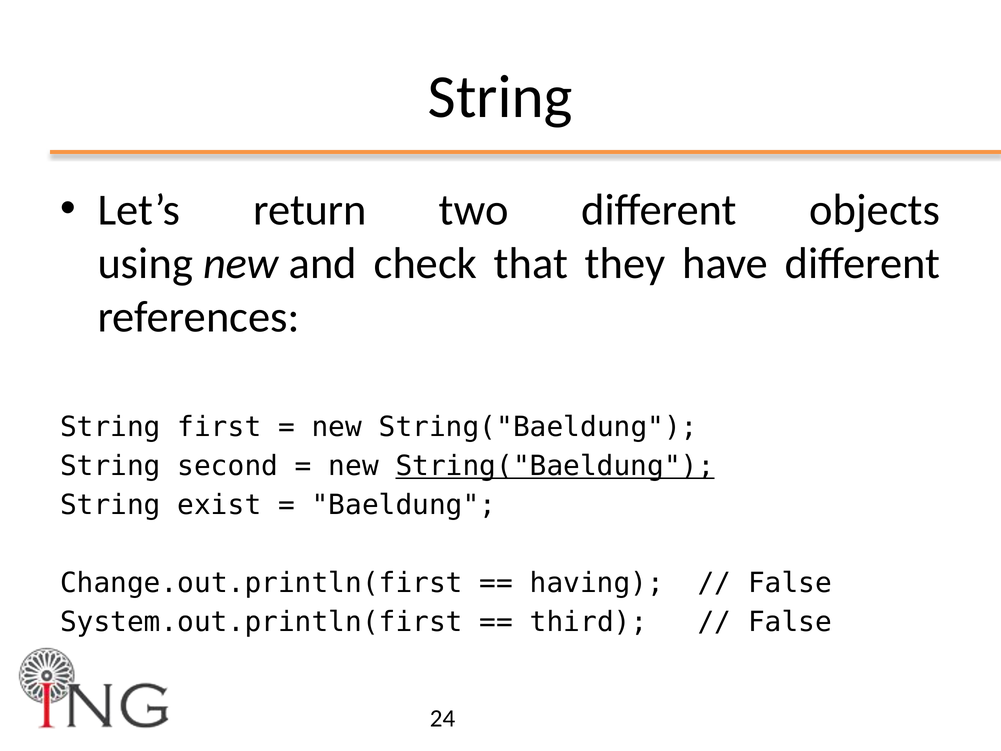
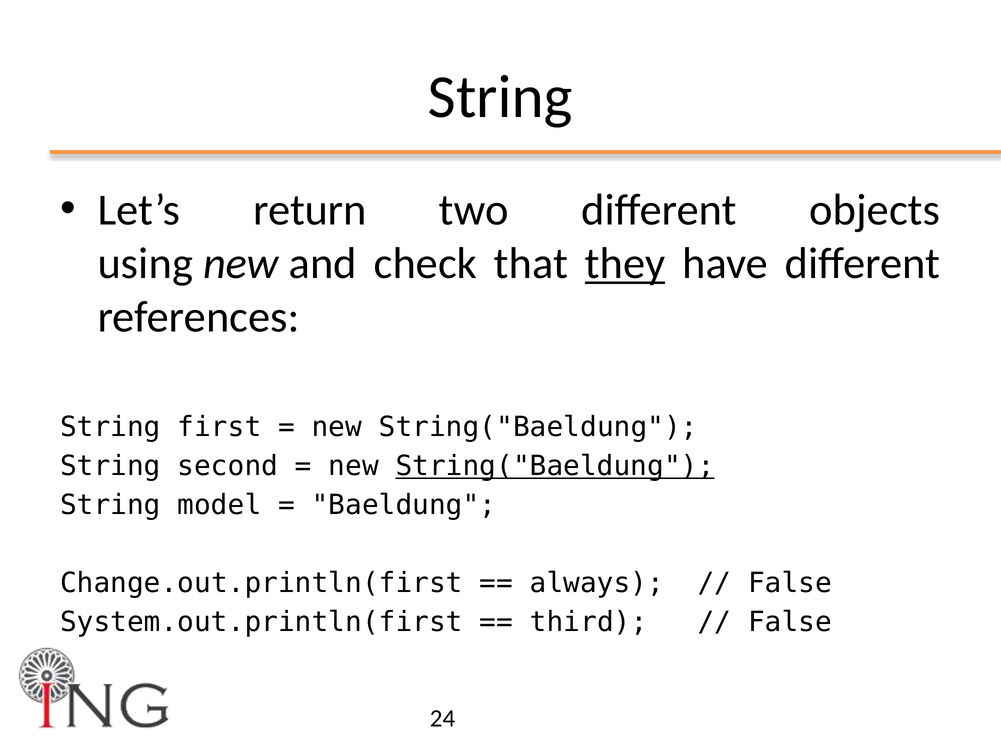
they underline: none -> present (625, 263)
exist: exist -> model (219, 505)
having: having -> always (597, 583)
